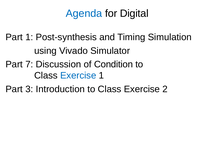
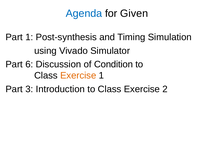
Digital: Digital -> Given (134, 13)
7: 7 -> 6 (29, 64)
Exercise colour: blue -> orange (78, 76)
